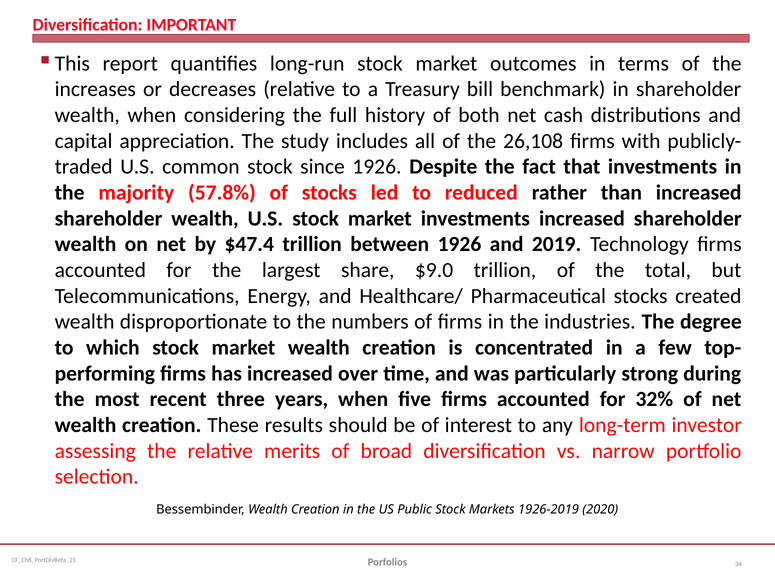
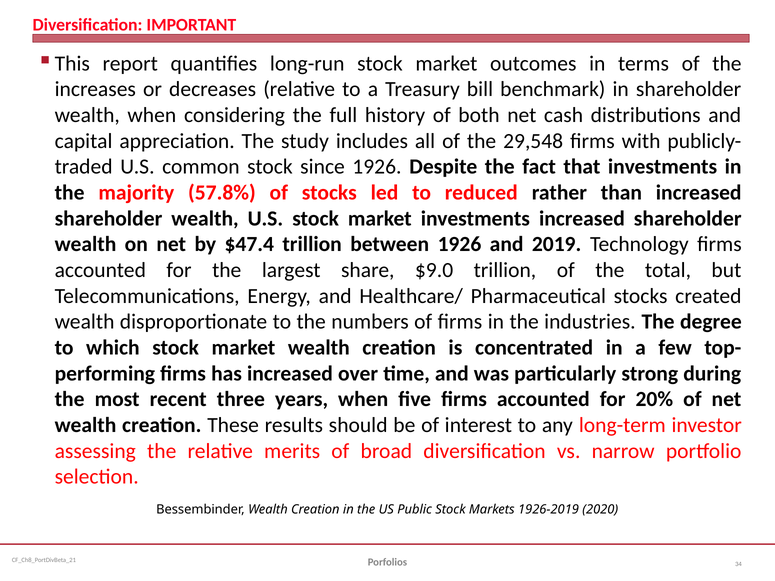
26,108: 26,108 -> 29,548 (533, 141)
32%: 32% -> 20% (654, 399)
